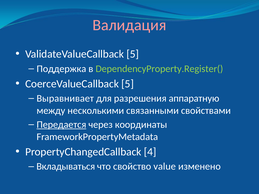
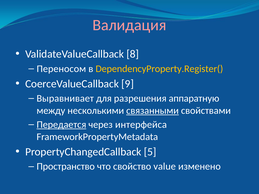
ValidateValueCallback 5: 5 -> 8 (133, 54)
Поддержка: Поддержка -> Переносом (61, 69)
DependencyProperty.Register( colour: light green -> yellow (159, 69)
CoerceValueCallback 5: 5 -> 9 (128, 84)
связанными underline: none -> present (153, 111)
координаты: координаты -> интерфейса (141, 125)
4: 4 -> 5 (150, 152)
Вкладываться: Вкладываться -> Пространство (66, 167)
